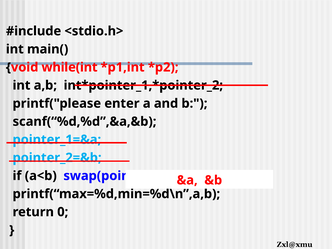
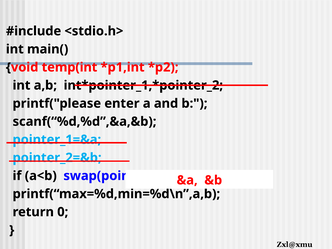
while(int: while(int -> temp(int (70, 67)
